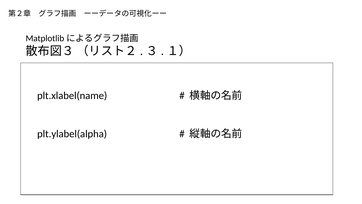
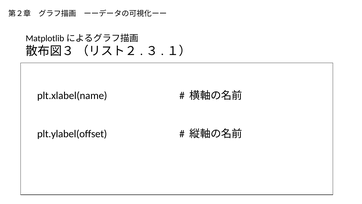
plt.ylabel(alpha: plt.ylabel(alpha -> plt.ylabel(offset (72, 134)
